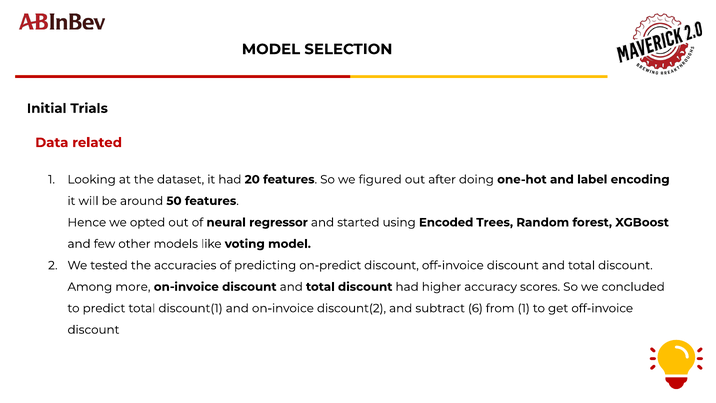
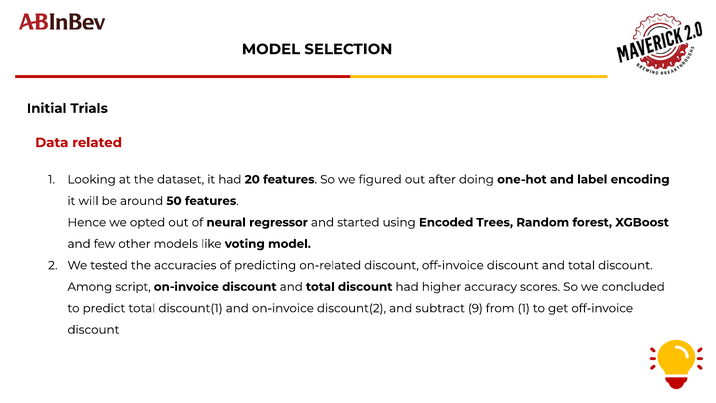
on-predict: on-predict -> on-related (330, 265)
more: more -> script (133, 287)
6: 6 -> 9 (475, 308)
